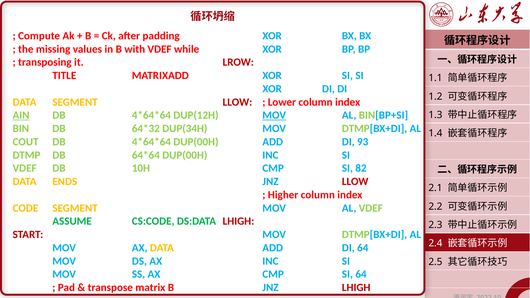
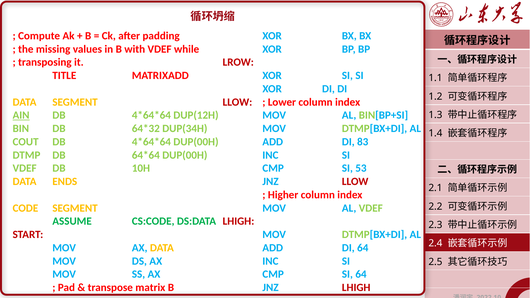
MOV underline: present -> none (274, 115)
93: 93 -> 83 (363, 142)
82: 82 -> 53 (361, 168)
